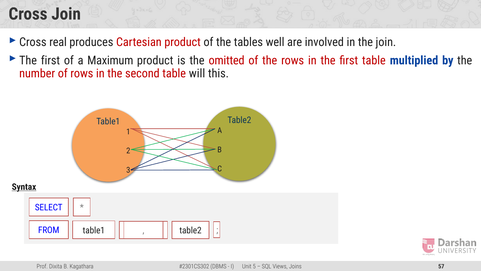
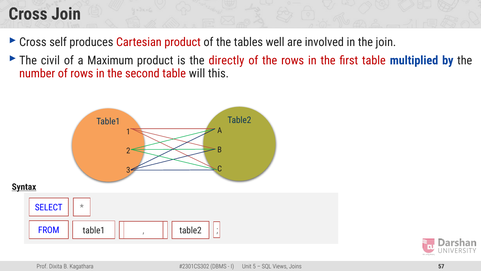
real: real -> self (58, 42)
first: first -> civil (50, 60)
omitted: omitted -> directly (226, 60)
